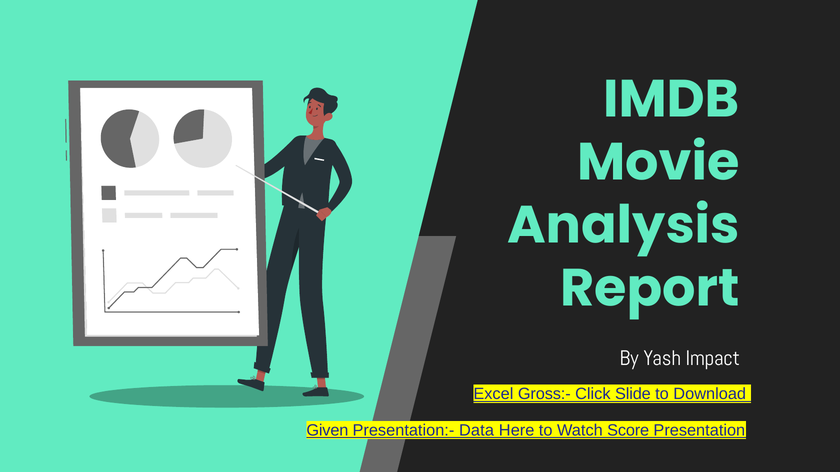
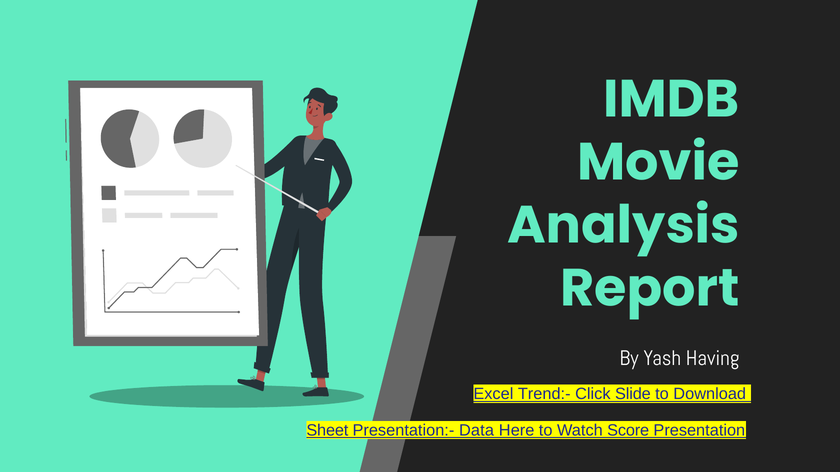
Impact: Impact -> Having (713, 358)
Gross:-: Gross:- -> Trend:- (544, 395)
Given: Given -> Sheet (327, 431)
